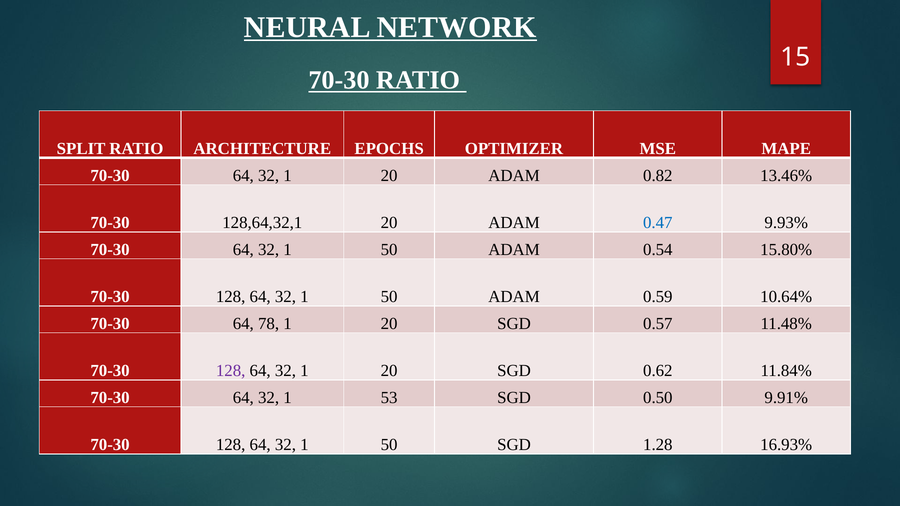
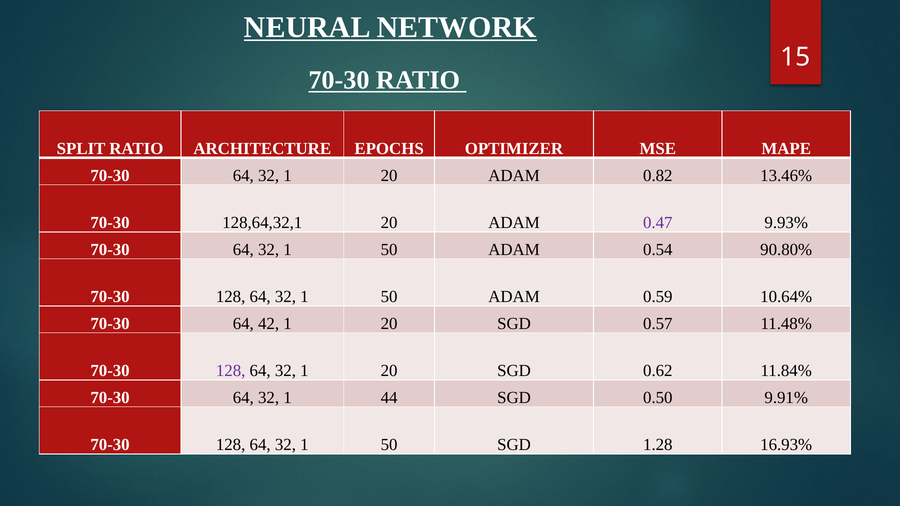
0.47 colour: blue -> purple (658, 223)
15.80%: 15.80% -> 90.80% (786, 250)
78: 78 -> 42 (269, 324)
53: 53 -> 44 (389, 398)
